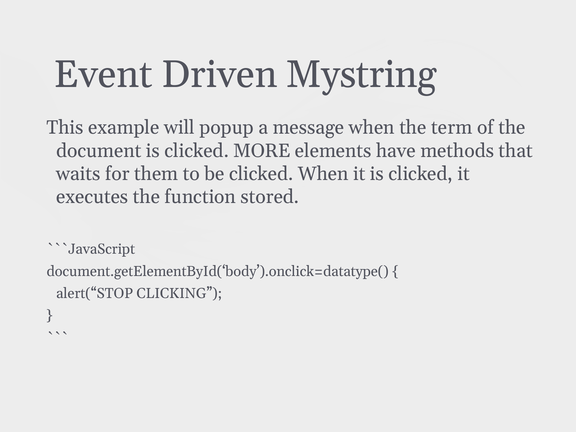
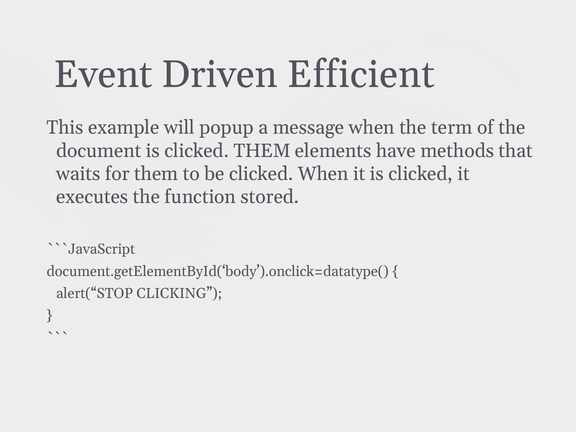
Mystring: Mystring -> Efficient (361, 75)
clicked MORE: MORE -> THEM (262, 151)
